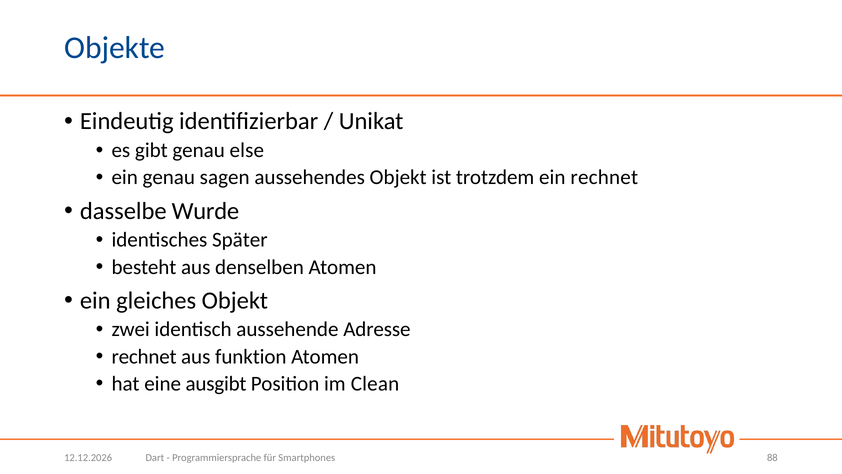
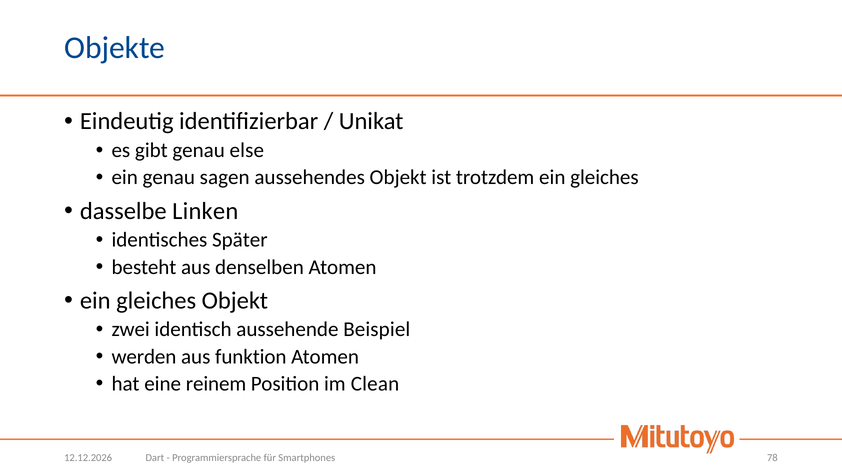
trotzdem ein rechnet: rechnet -> gleiches (604, 177)
Wurde: Wurde -> Linken (205, 211)
Adresse: Adresse -> Beispiel (377, 329)
rechnet: rechnet -> werden (144, 356)
ausgibt: ausgibt -> reinem (216, 383)
88: 88 -> 78 (772, 457)
